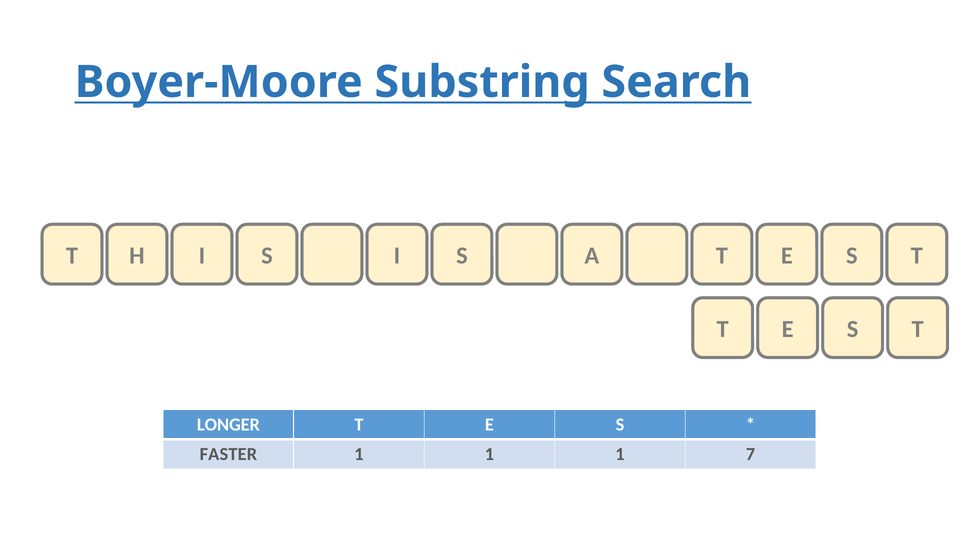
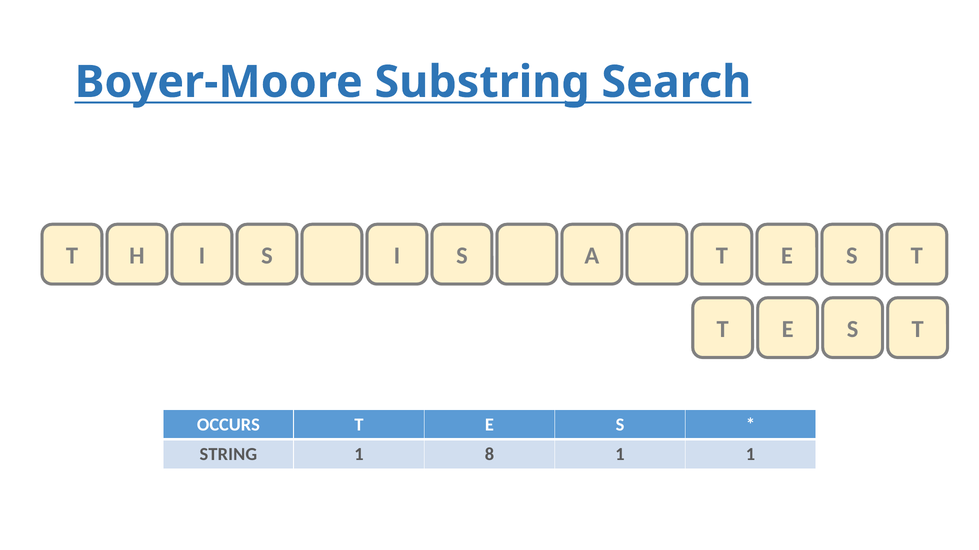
LONGER: LONGER -> OCCURS (228, 425)
FASTER: FASTER -> STRING (228, 455)
1: 1 -> 8 (489, 455)
1 7: 7 -> 1 (750, 455)
